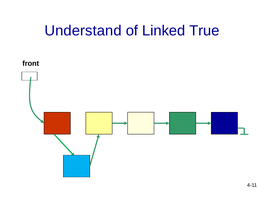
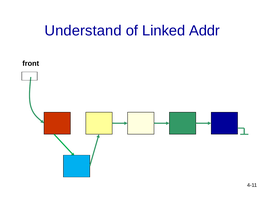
True: True -> Addr (204, 31)
